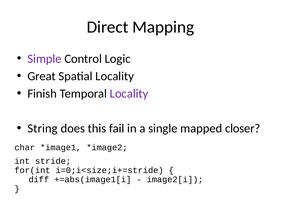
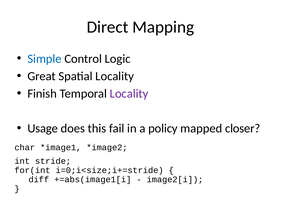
Simple colour: purple -> blue (45, 59)
String: String -> Usage (43, 129)
single: single -> policy (163, 129)
